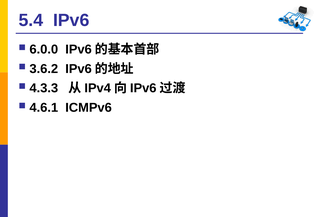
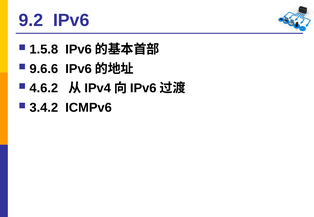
5.4: 5.4 -> 9.2 (31, 20)
6.0.0: 6.0.0 -> 1.5.8 (44, 50)
3.6.2: 3.6.2 -> 9.6.6 (44, 69)
4.3.3: 4.3.3 -> 4.6.2 (44, 88)
4.6.1: 4.6.1 -> 3.4.2 (44, 108)
